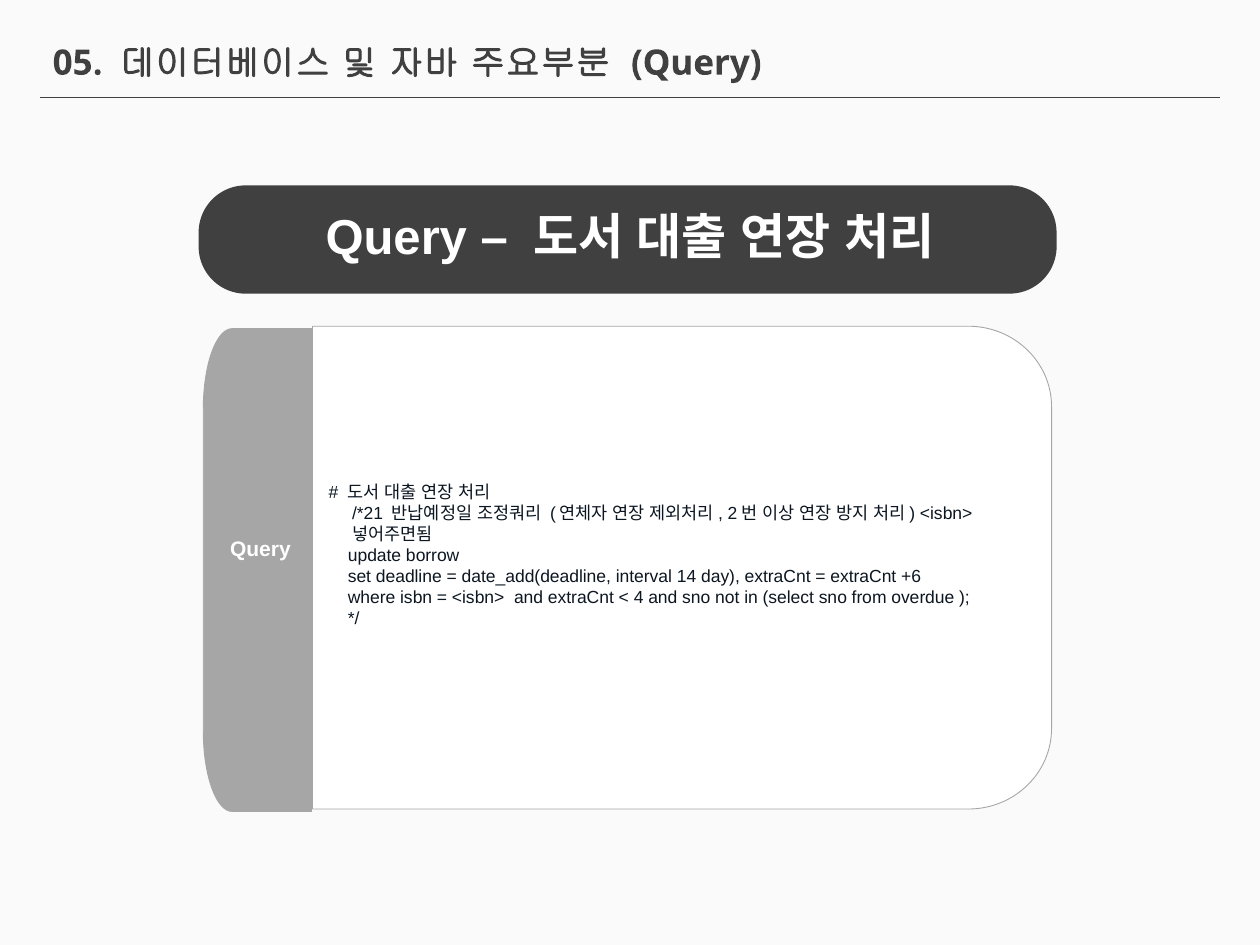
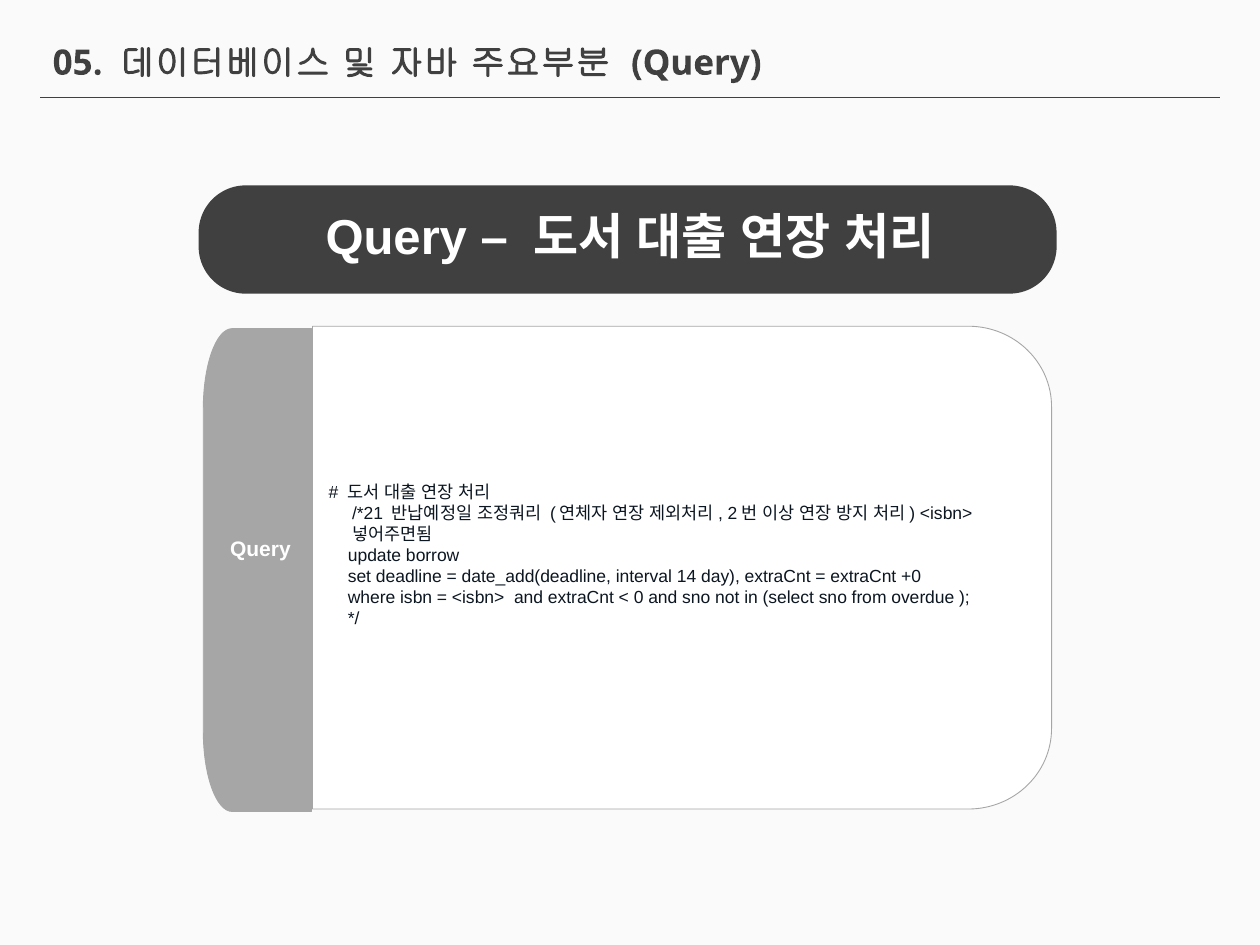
+6: +6 -> +0 (911, 577)
4: 4 -> 0 (639, 598)
